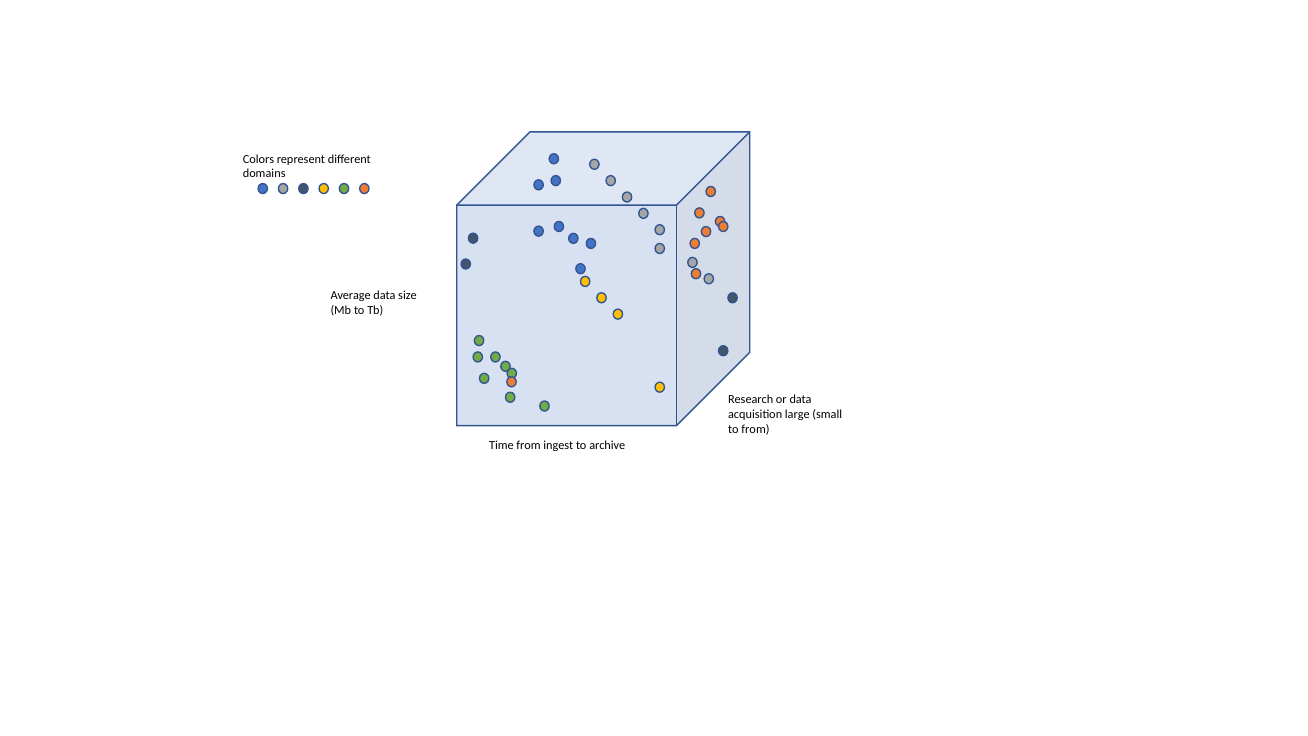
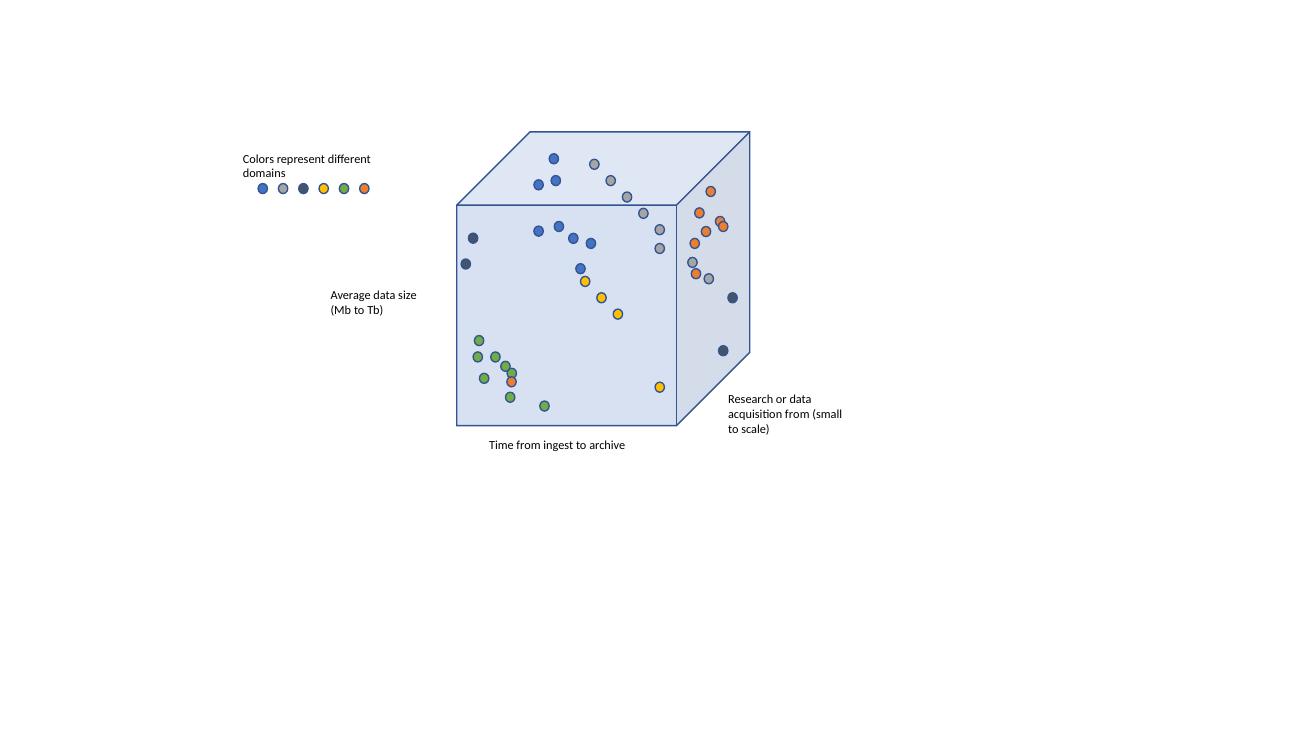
acquisition large: large -> from (797, 414)
to from: from -> scale (755, 429)
